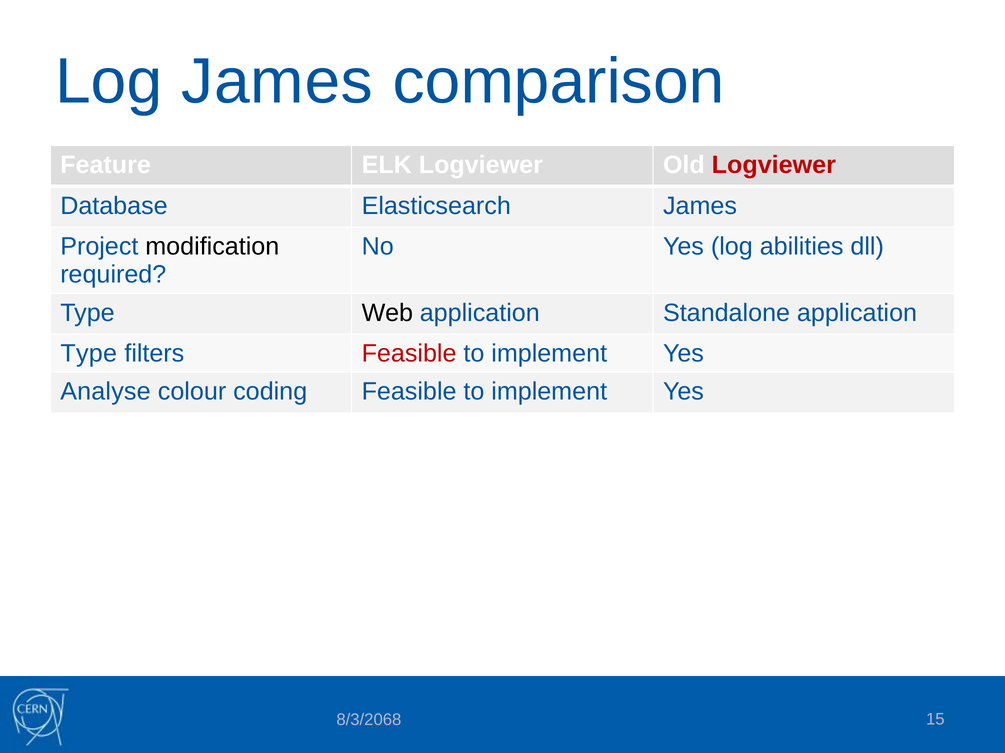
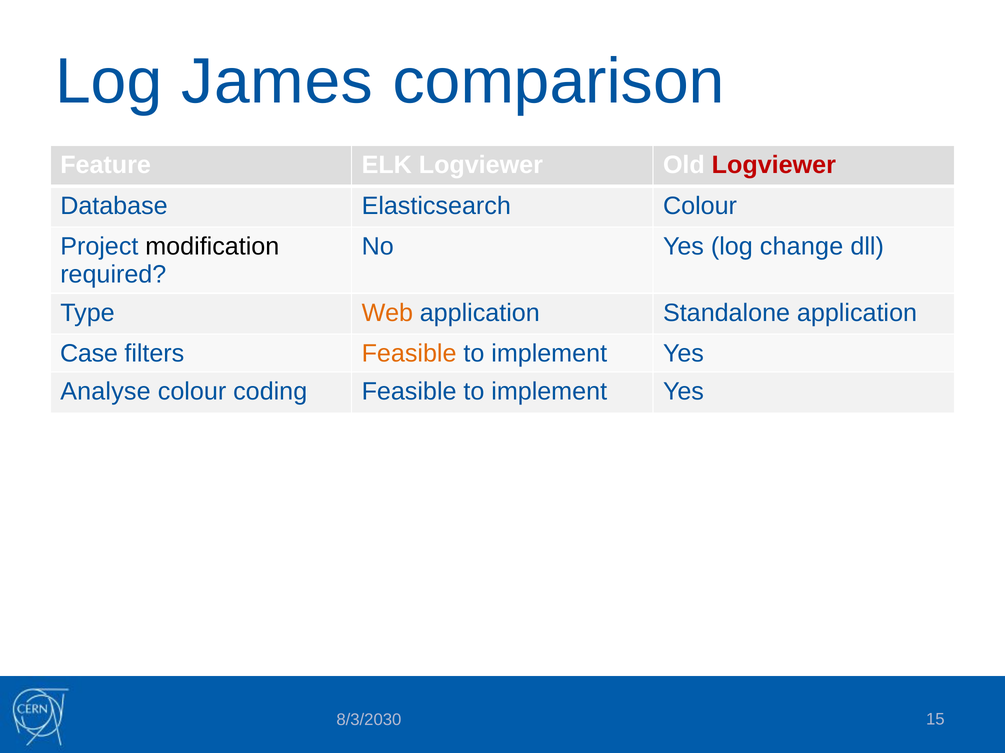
Elasticsearch James: James -> Colour (700, 206)
abilities: abilities -> change (802, 247)
Web colour: black -> orange (387, 313)
Type: Type -> Case (89, 354)
Feasible colour: red -> orange (409, 354)
8/3/2068: 8/3/2068 -> 8/3/2030 (369, 720)
